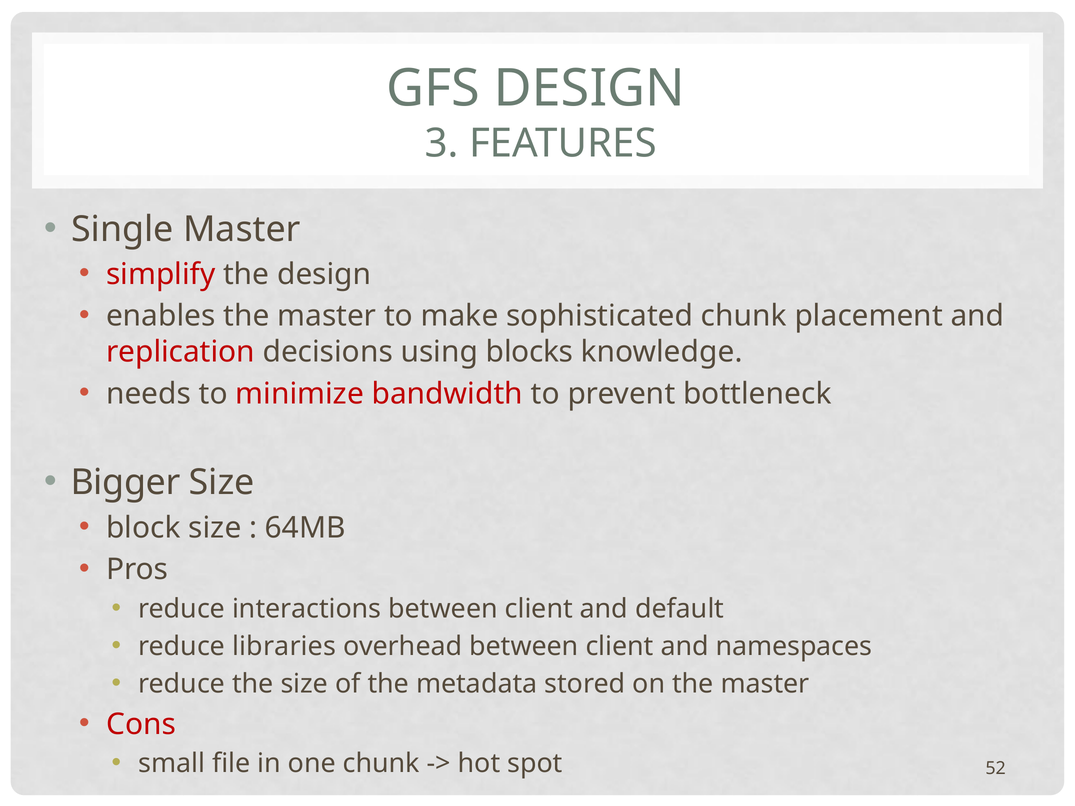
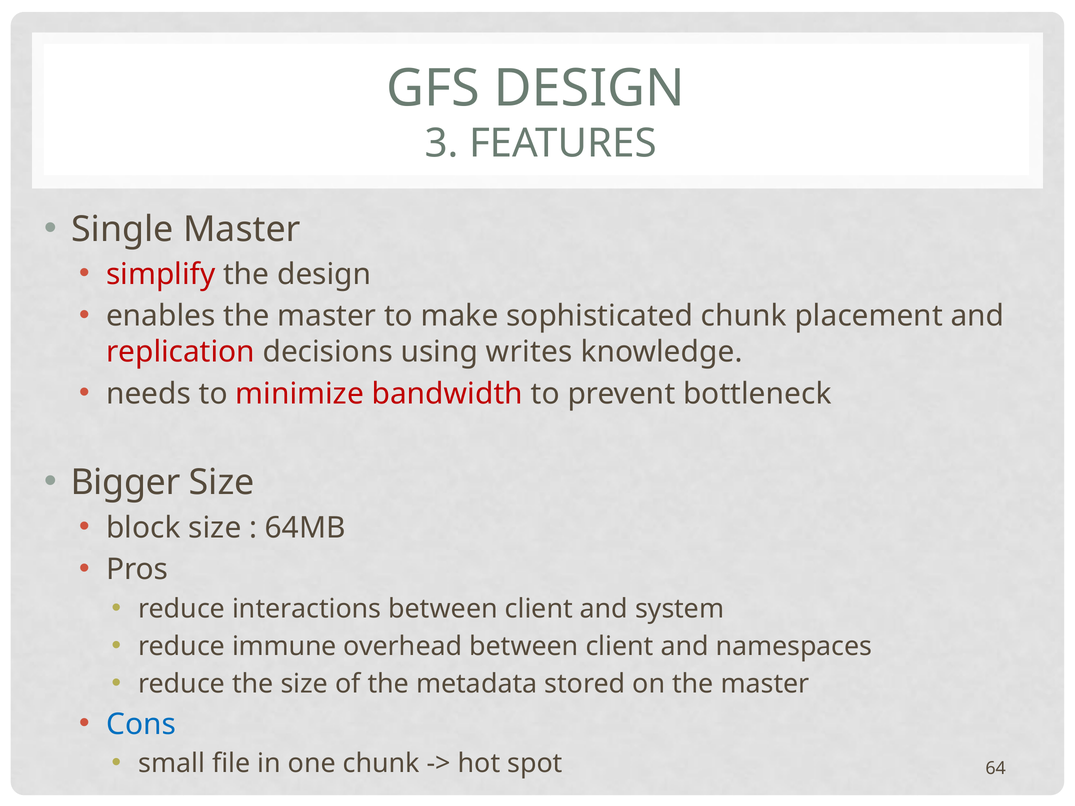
blocks: blocks -> writes (529, 352)
default: default -> system (680, 609)
libraries: libraries -> immune (284, 647)
Cons colour: red -> blue (141, 724)
52: 52 -> 64 (996, 769)
